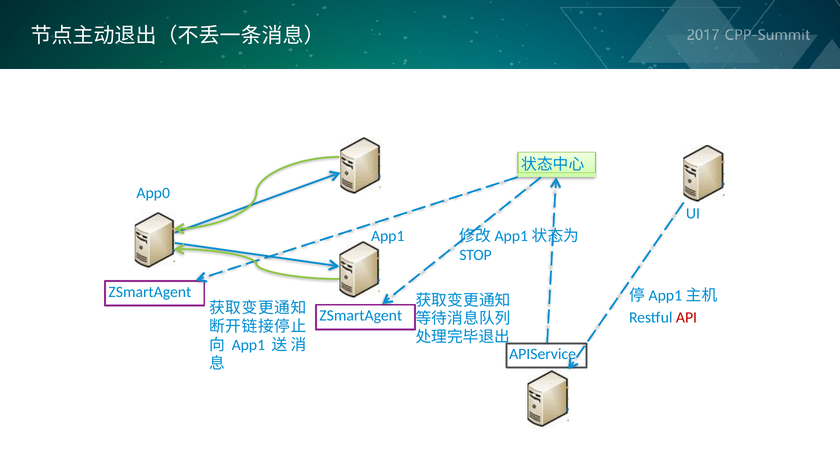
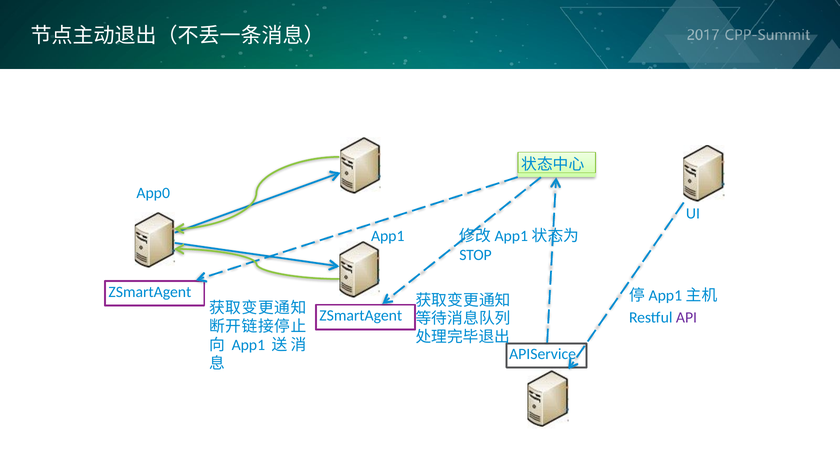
API colour: red -> purple (687, 318)
